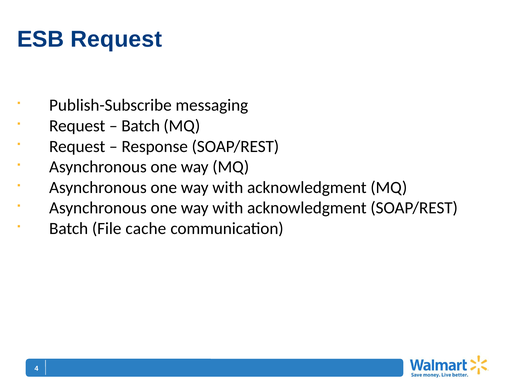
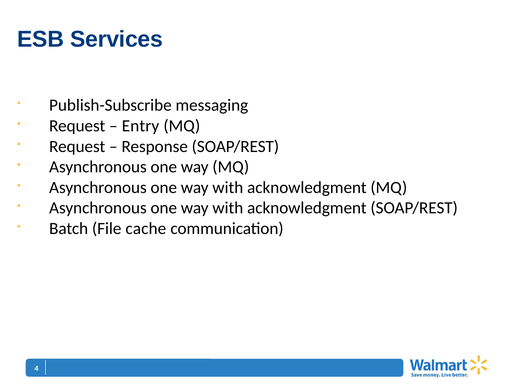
ESB Request: Request -> Services (116, 39)
Batch: Batch -> Entry (140, 126)
